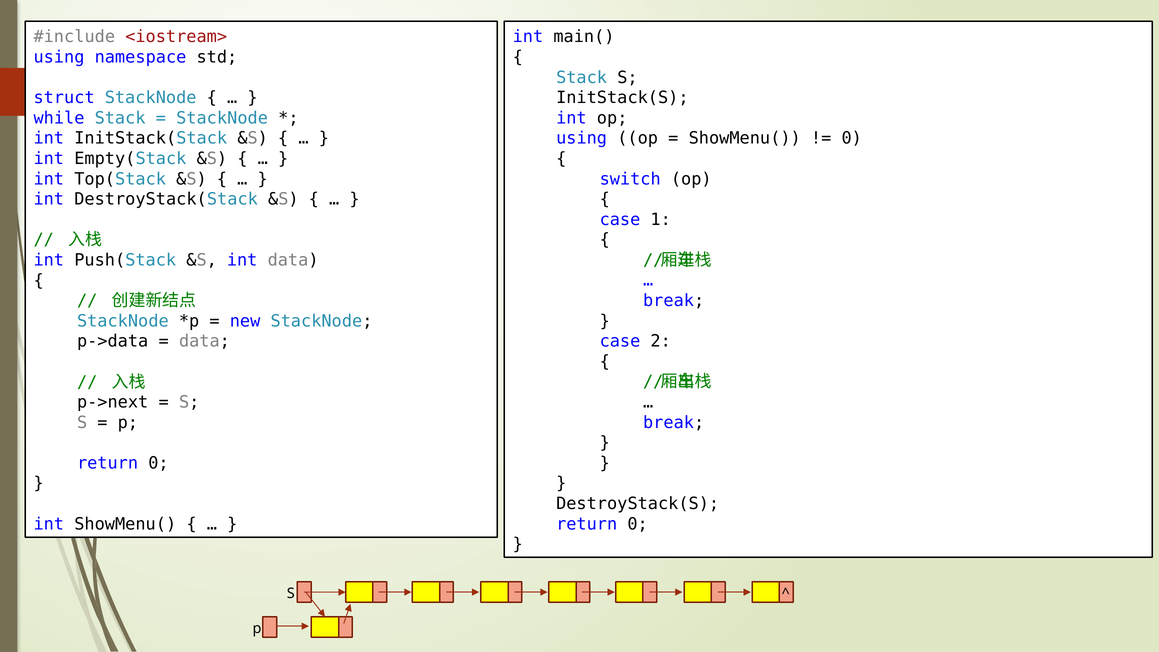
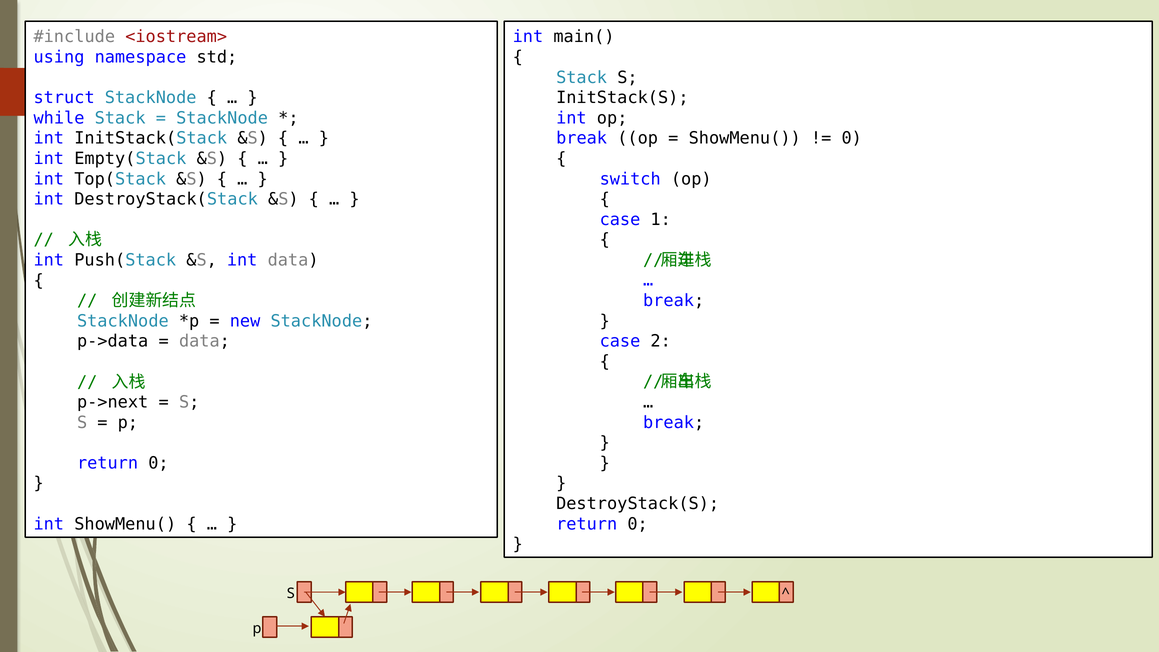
using: using -> break (582, 138)
